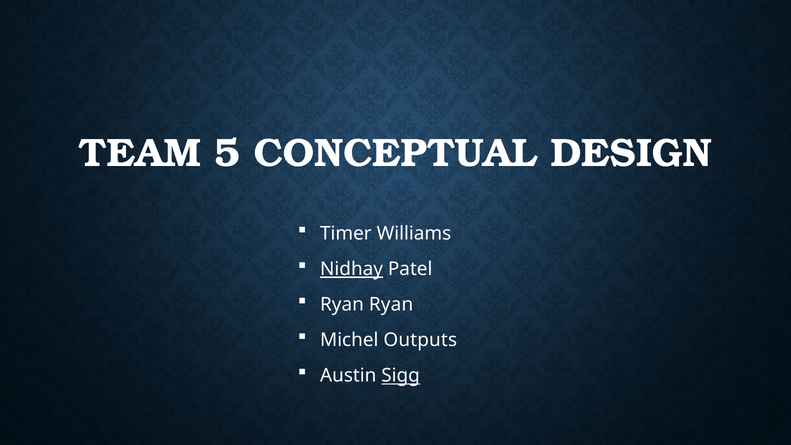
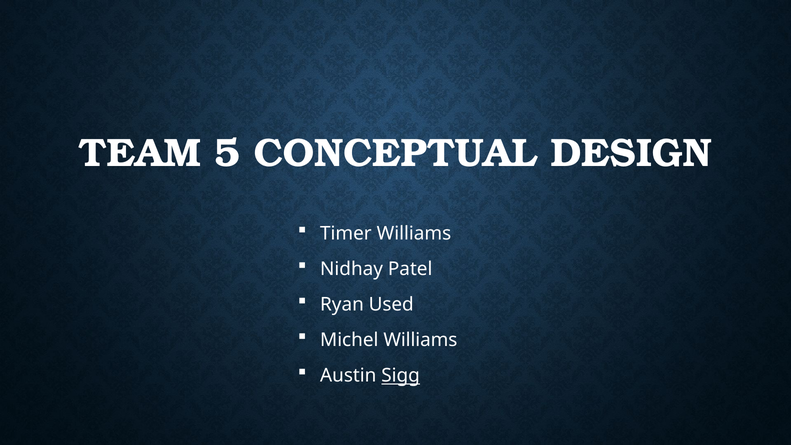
Nidhay underline: present -> none (352, 269)
Ryan Ryan: Ryan -> Used (391, 305)
Michel Outputs: Outputs -> Williams (420, 340)
